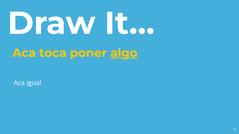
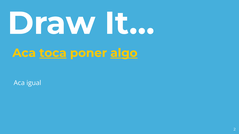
toca underline: none -> present (53, 53)
